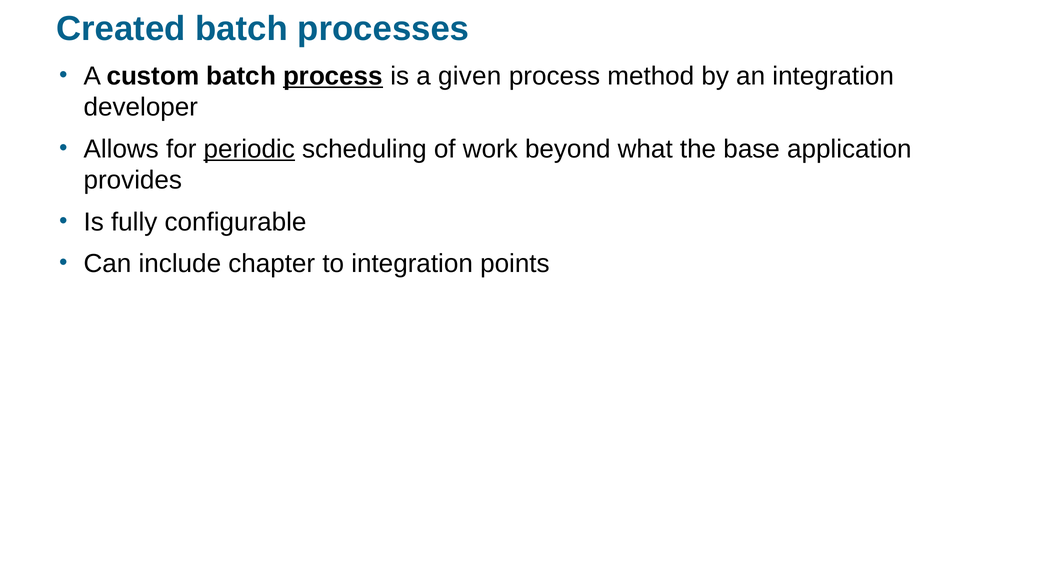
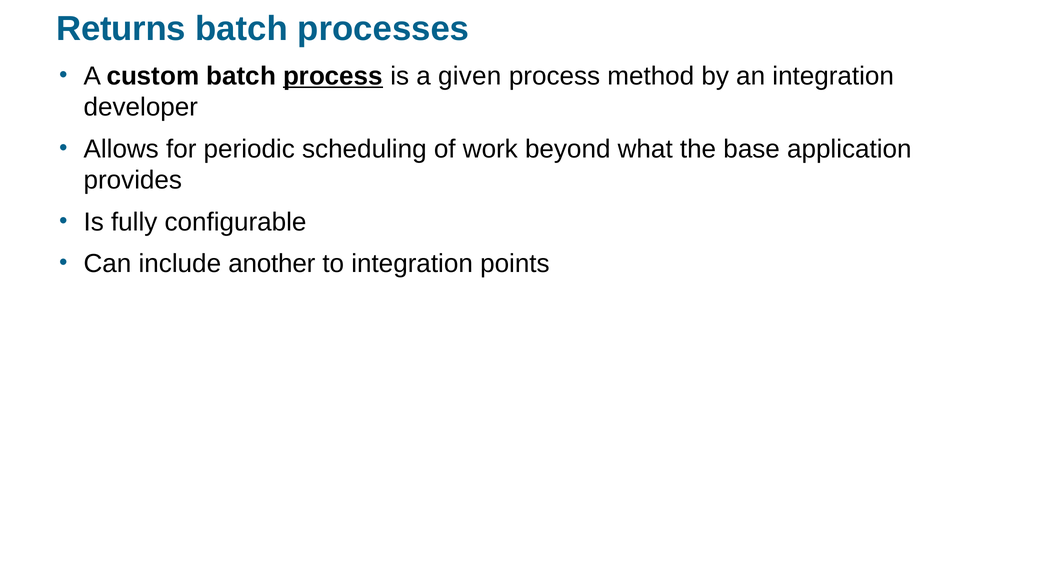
Created: Created -> Returns (121, 29)
periodic underline: present -> none (249, 149)
chapter: chapter -> another (272, 264)
